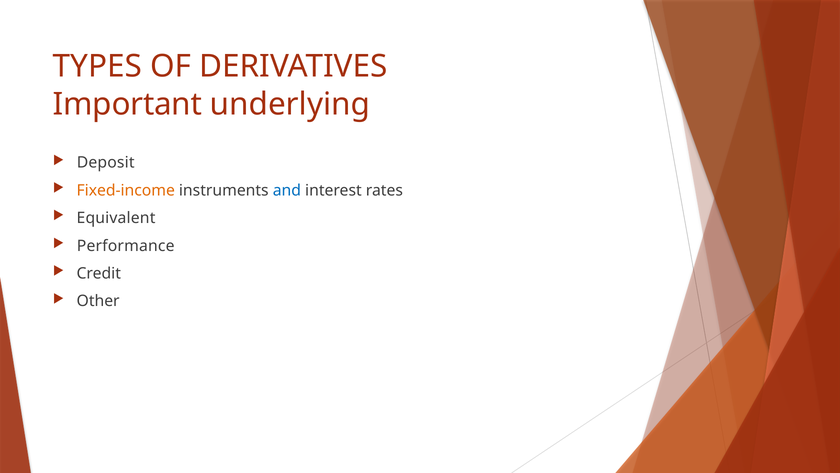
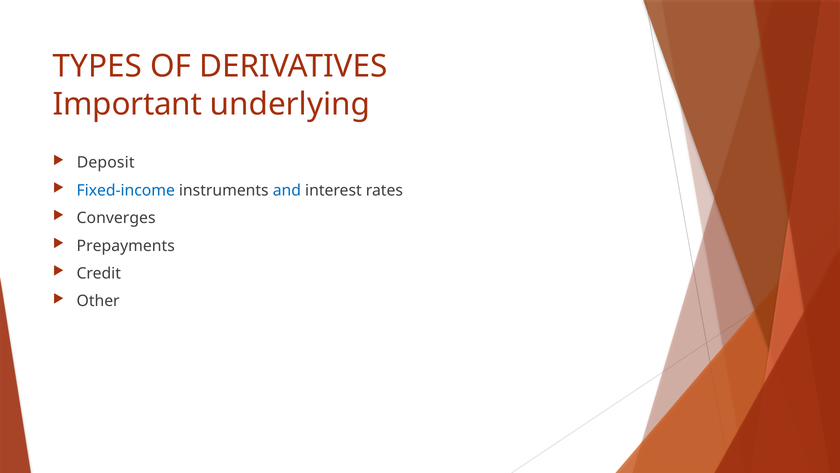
Fixed-income colour: orange -> blue (126, 190)
Equivalent: Equivalent -> Converges (116, 218)
Performance: Performance -> Prepayments (126, 246)
